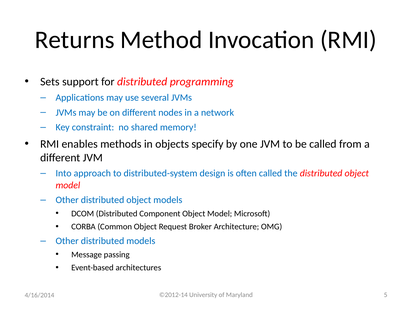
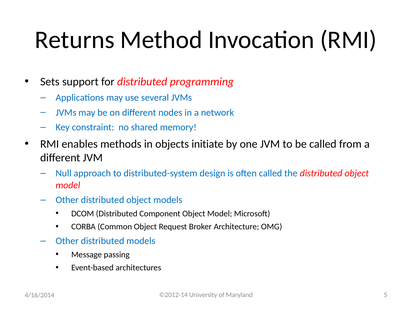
specify: specify -> initiate (208, 144)
Into: Into -> Null (64, 173)
